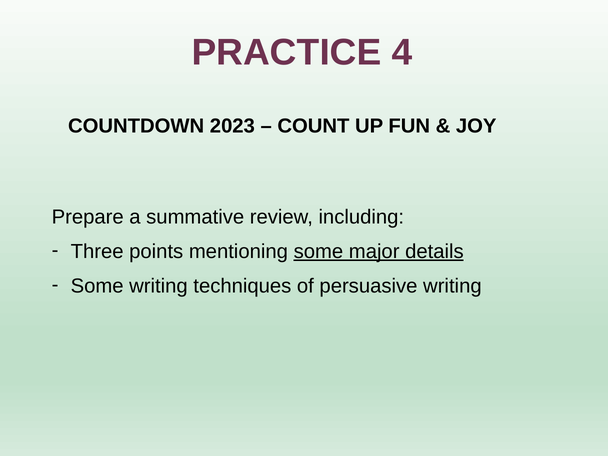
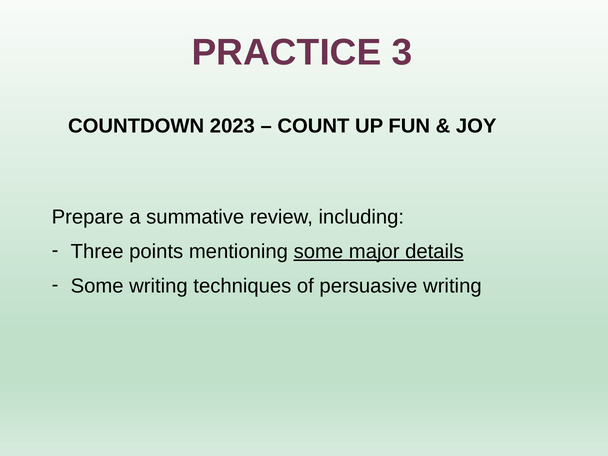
4: 4 -> 3 (402, 52)
